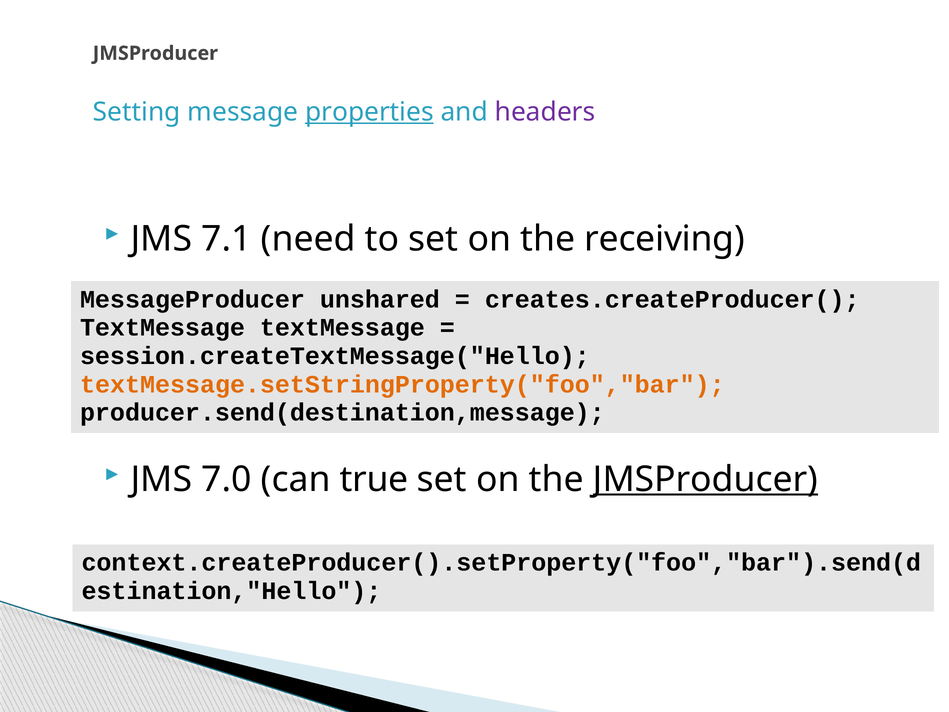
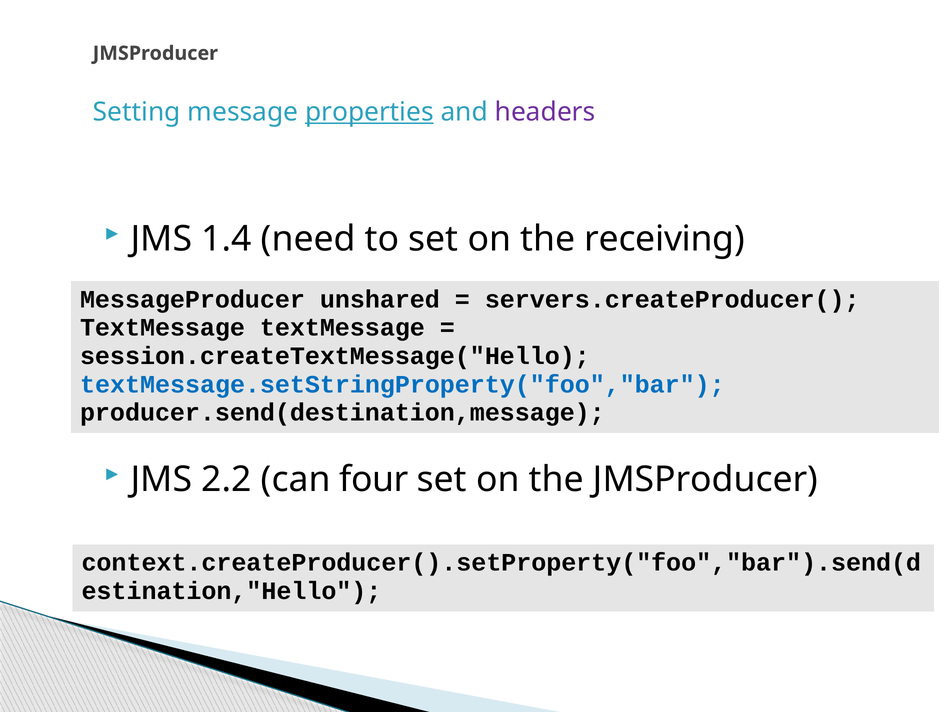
7.1: 7.1 -> 1.4 (227, 239)
creates.createProducer(: creates.createProducer( -> servers.createProducer( (672, 299)
textMessage.setStringProperty("foo","bar colour: orange -> blue (402, 384)
7.0: 7.0 -> 2.2 (227, 479)
true: true -> four (374, 479)
JMSProducer underline: present -> none (705, 479)
